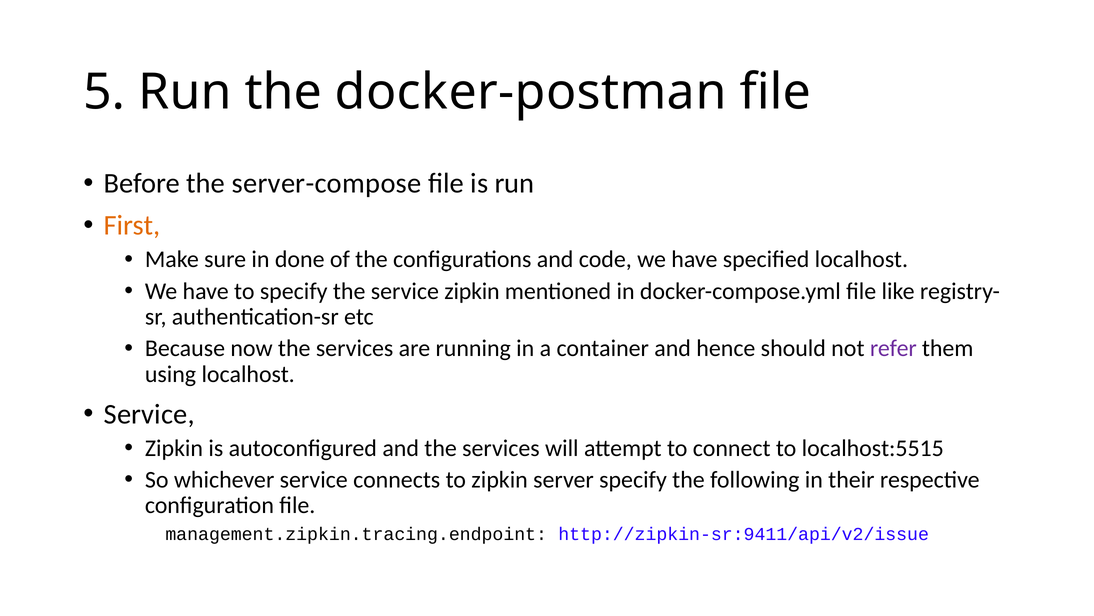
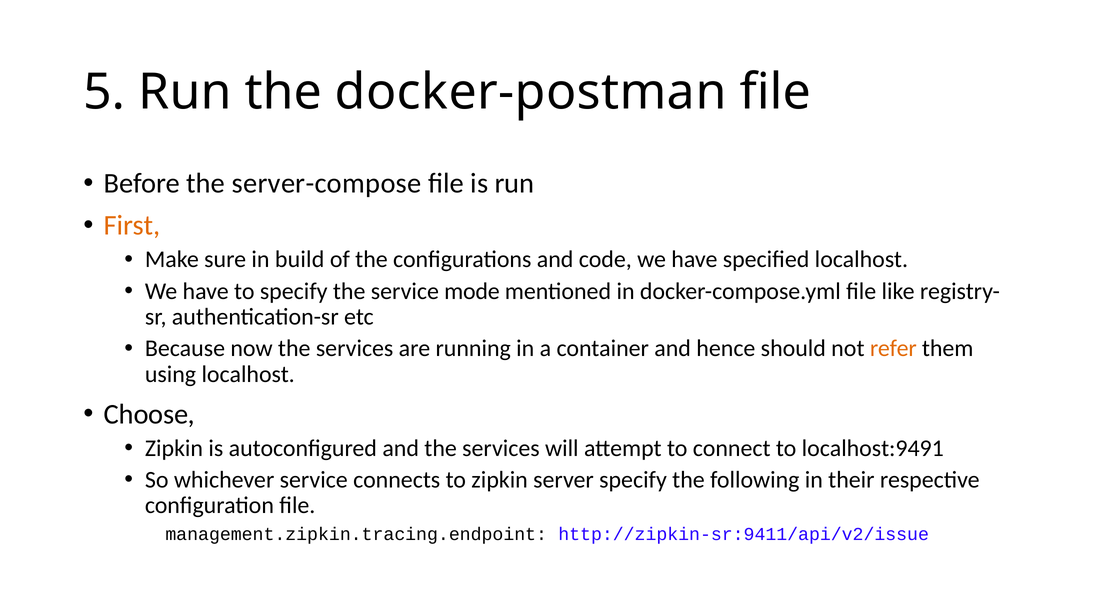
done: done -> build (300, 259)
service zipkin: zipkin -> mode (472, 291)
refer colour: purple -> orange (893, 348)
Service: Service -> Choose (149, 414)
localhost:5515: localhost:5515 -> localhost:9491 (873, 448)
